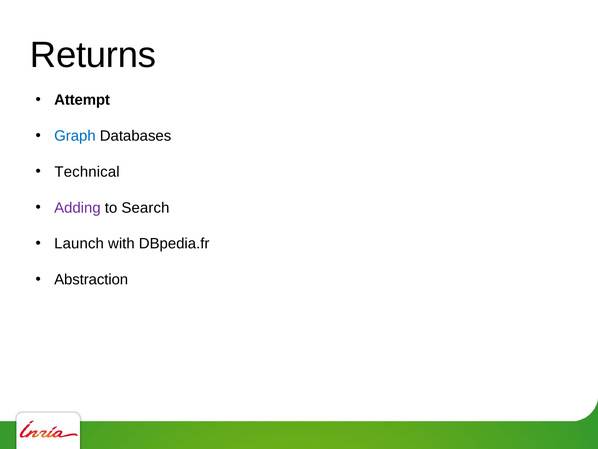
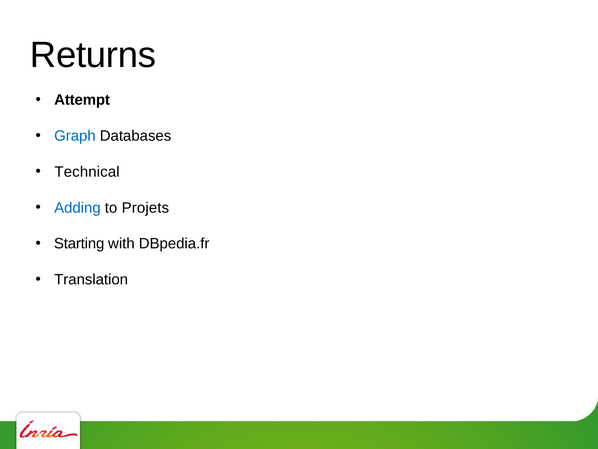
Adding colour: purple -> blue (77, 207)
Search: Search -> Projets (145, 207)
Launch: Launch -> Starting (79, 243)
Abstraction: Abstraction -> Translation (91, 279)
